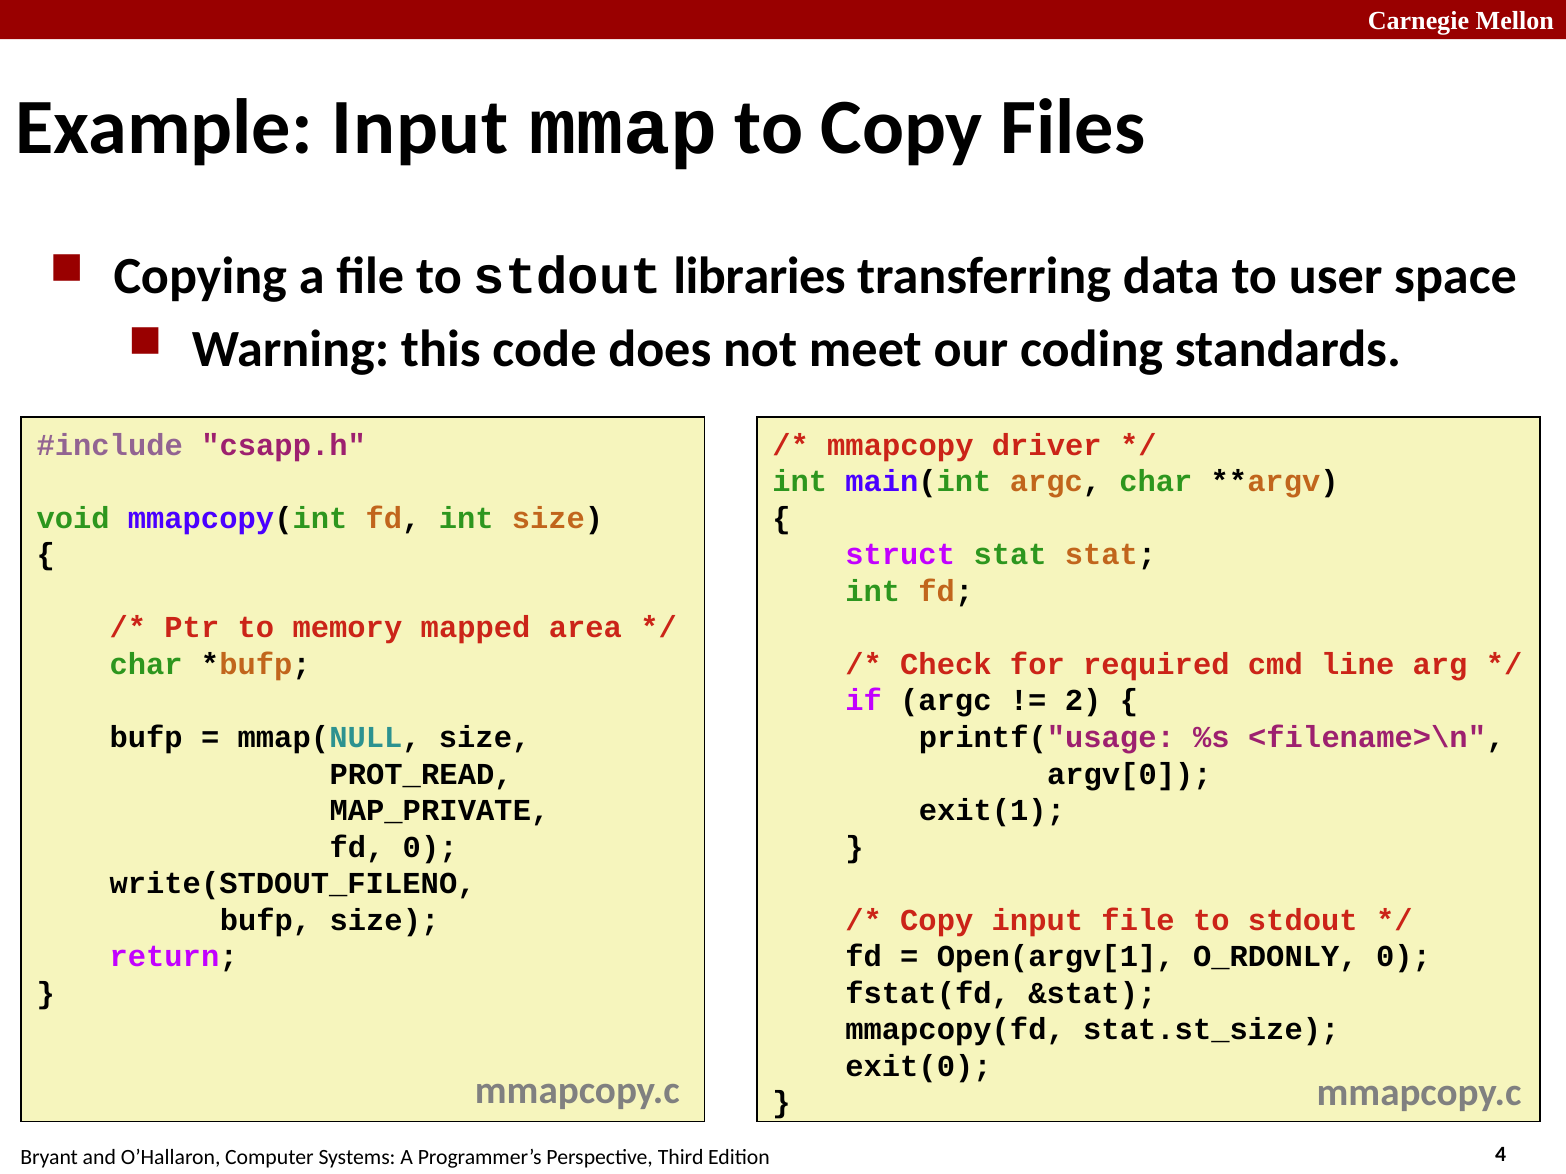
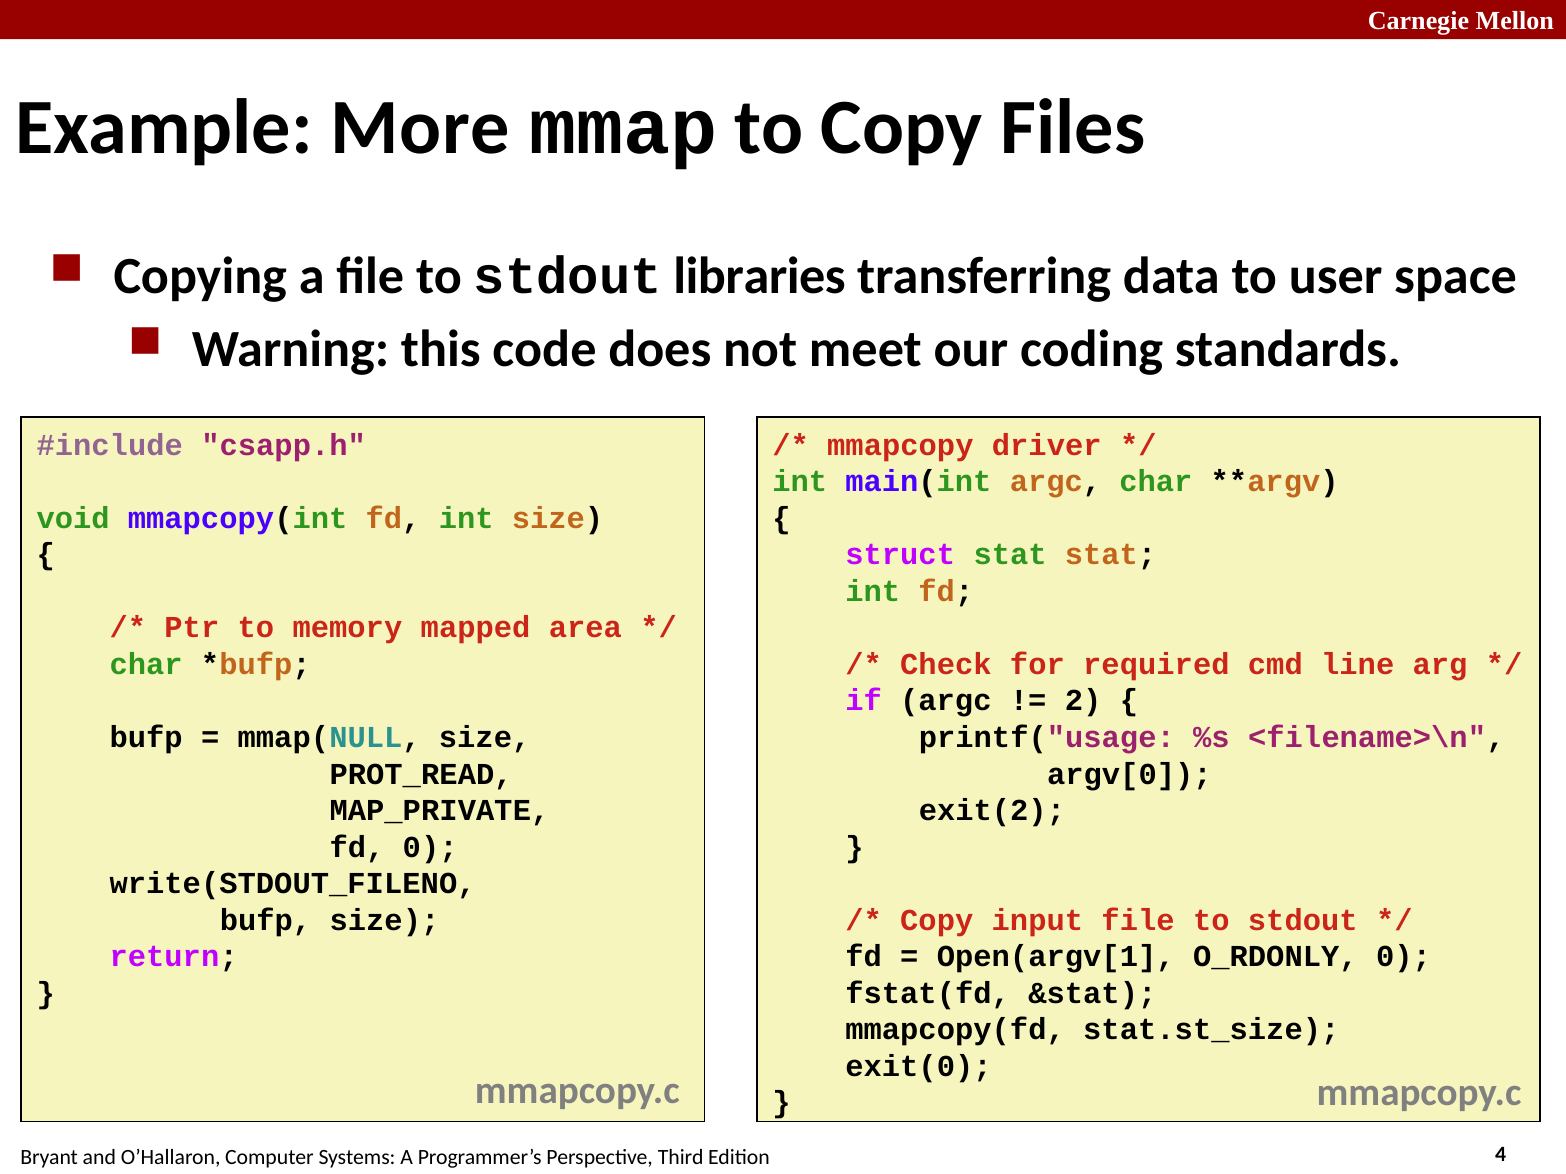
Example Input: Input -> More (420, 128)
exit(1: exit(1 -> exit(2 (992, 811)
